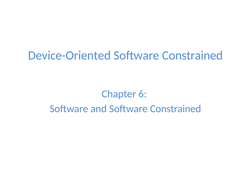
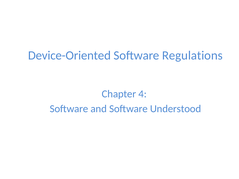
Constrained: Constrained -> Regulations (192, 55)
6: 6 -> 4 (143, 94)
and Software Constrained: Constrained -> Understood (176, 109)
